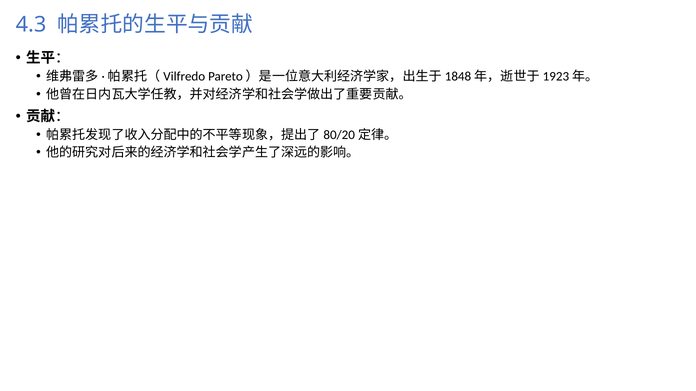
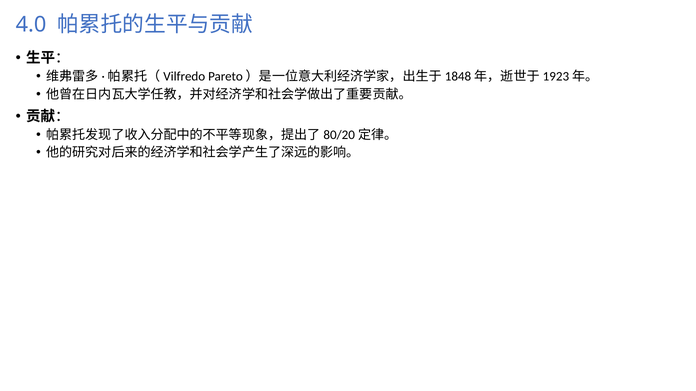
4.3: 4.3 -> 4.0 (31, 25)
